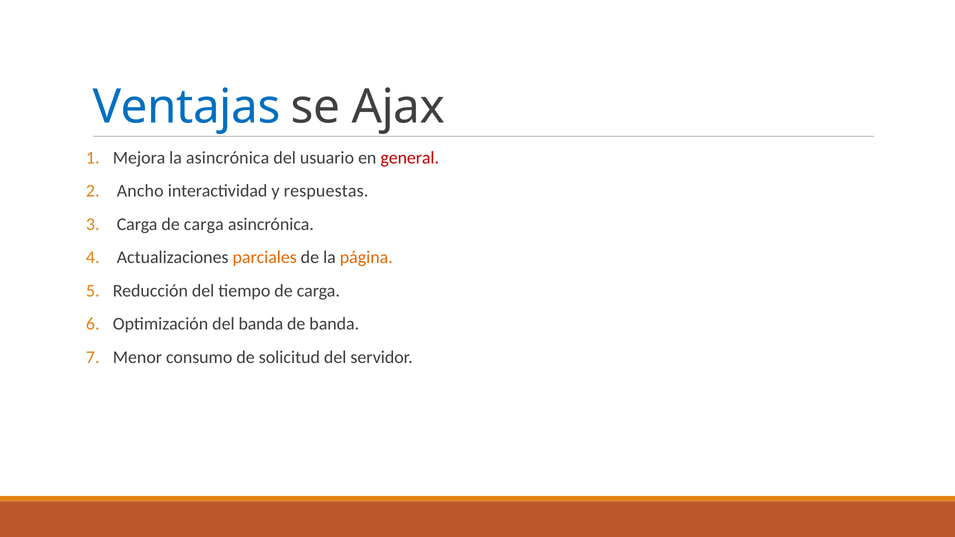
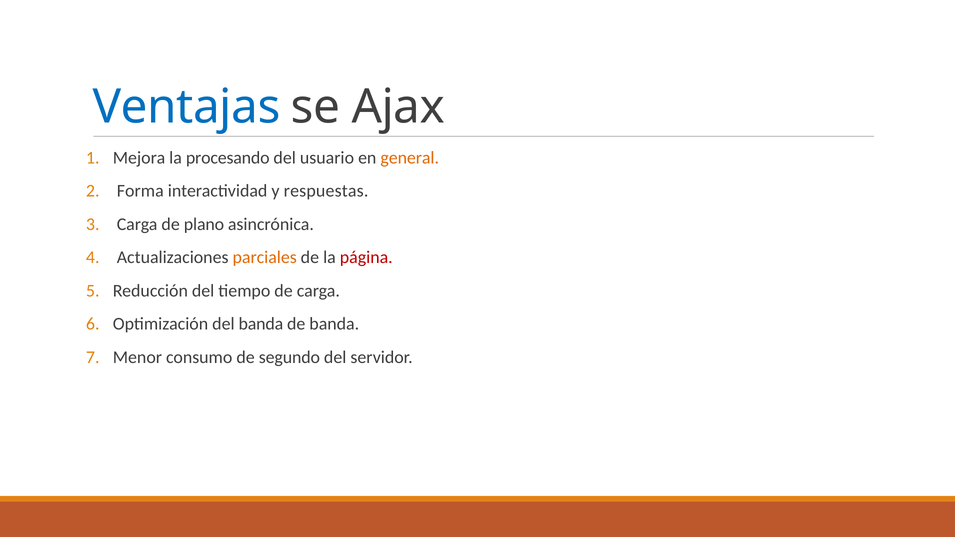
la asincrónica: asincrónica -> procesando (228, 158)
general colour: red -> orange (410, 158)
Ancho: Ancho -> Forma (140, 191)
Carga de carga: carga -> plano (204, 224)
página colour: orange -> red (366, 258)
solicitud: solicitud -> segundo (289, 357)
